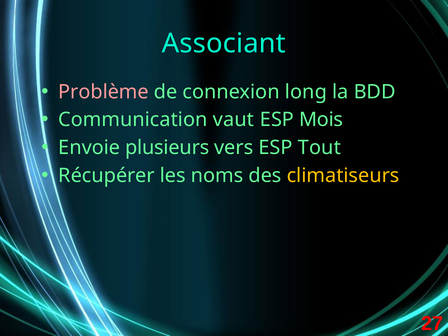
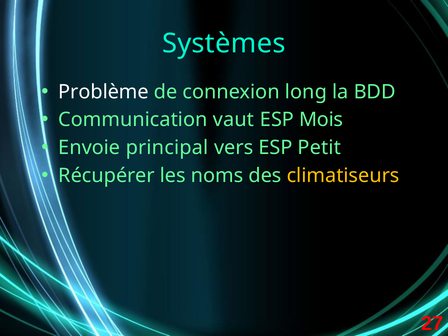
Associant: Associant -> Systèmes (224, 43)
Problème colour: pink -> white (104, 92)
plusieurs: plusieurs -> principal (167, 148)
Tout: Tout -> Petit (319, 148)
